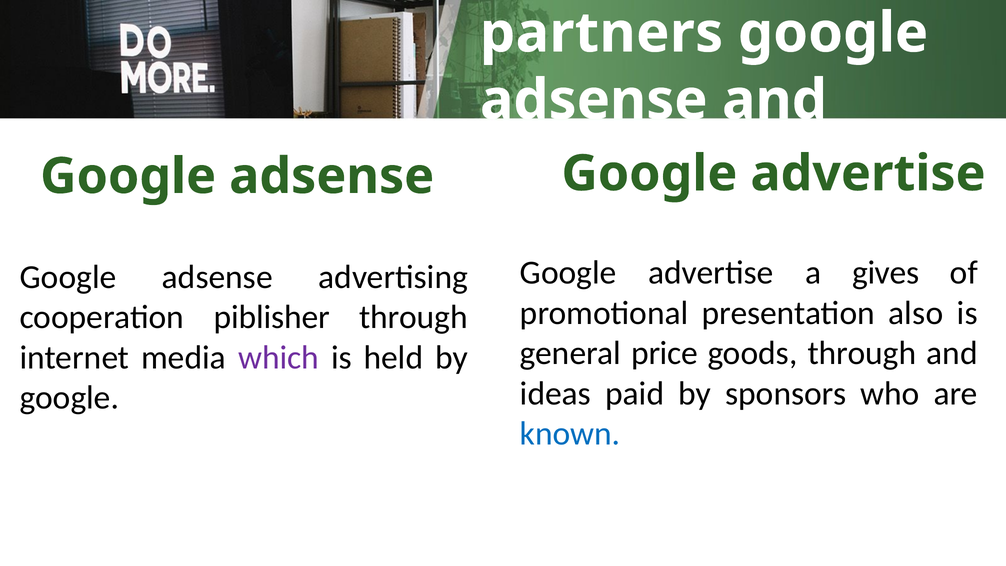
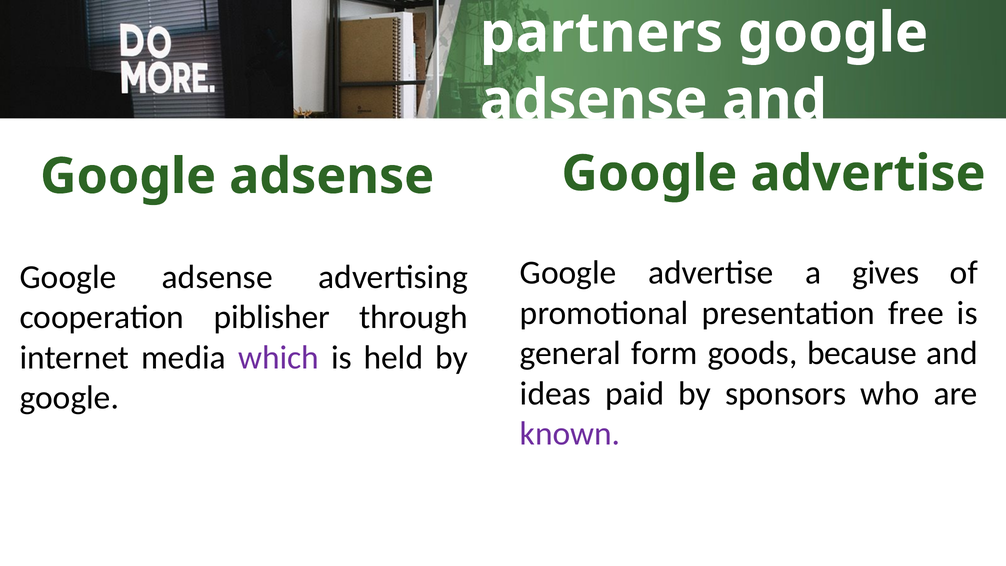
also: also -> free (916, 313)
price: price -> form (664, 353)
goods through: through -> because (862, 353)
known colour: blue -> purple (570, 434)
